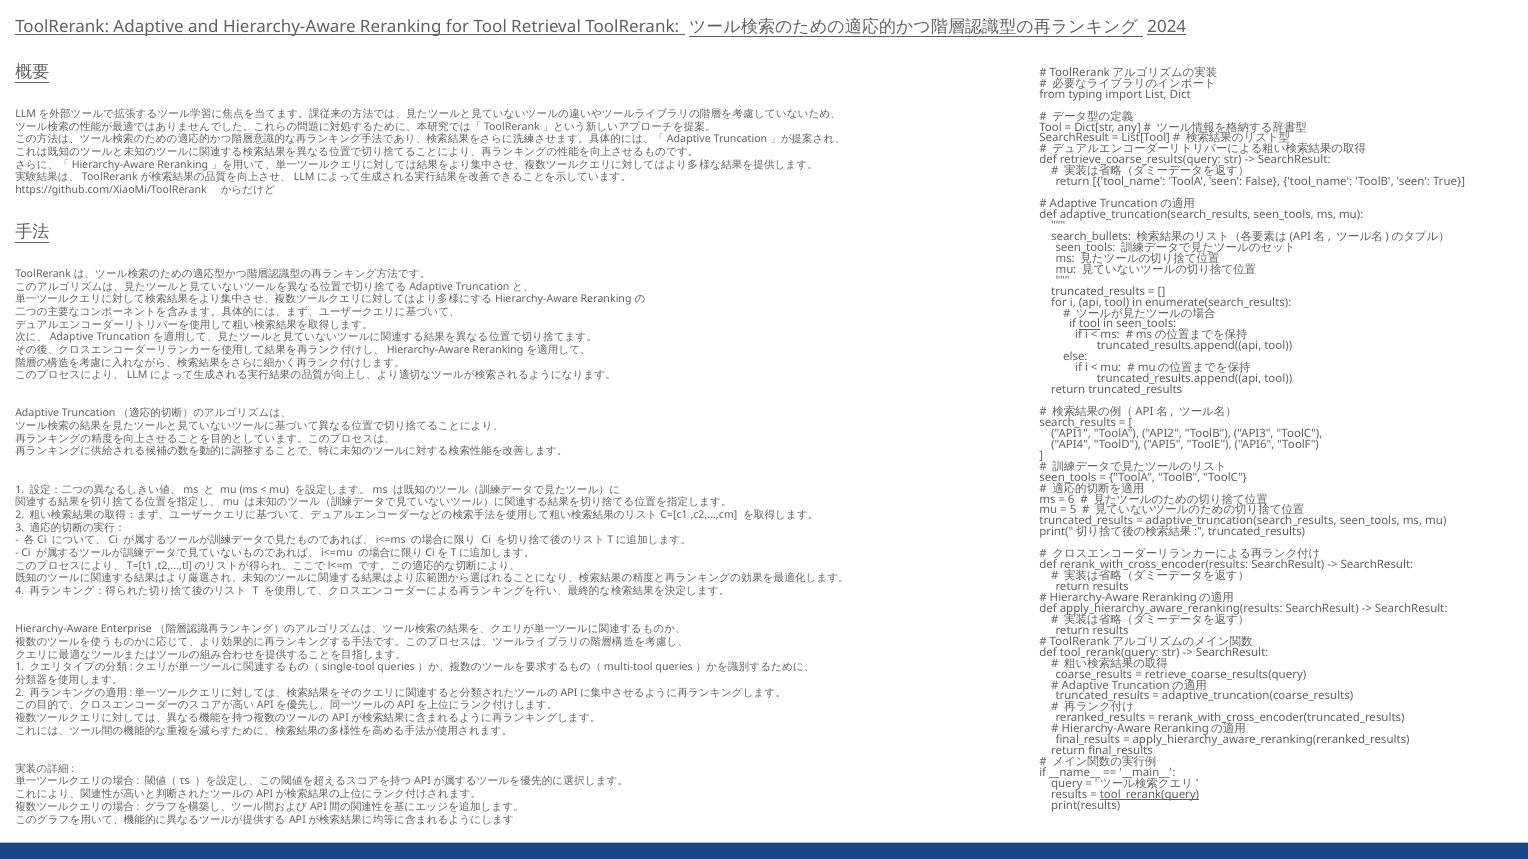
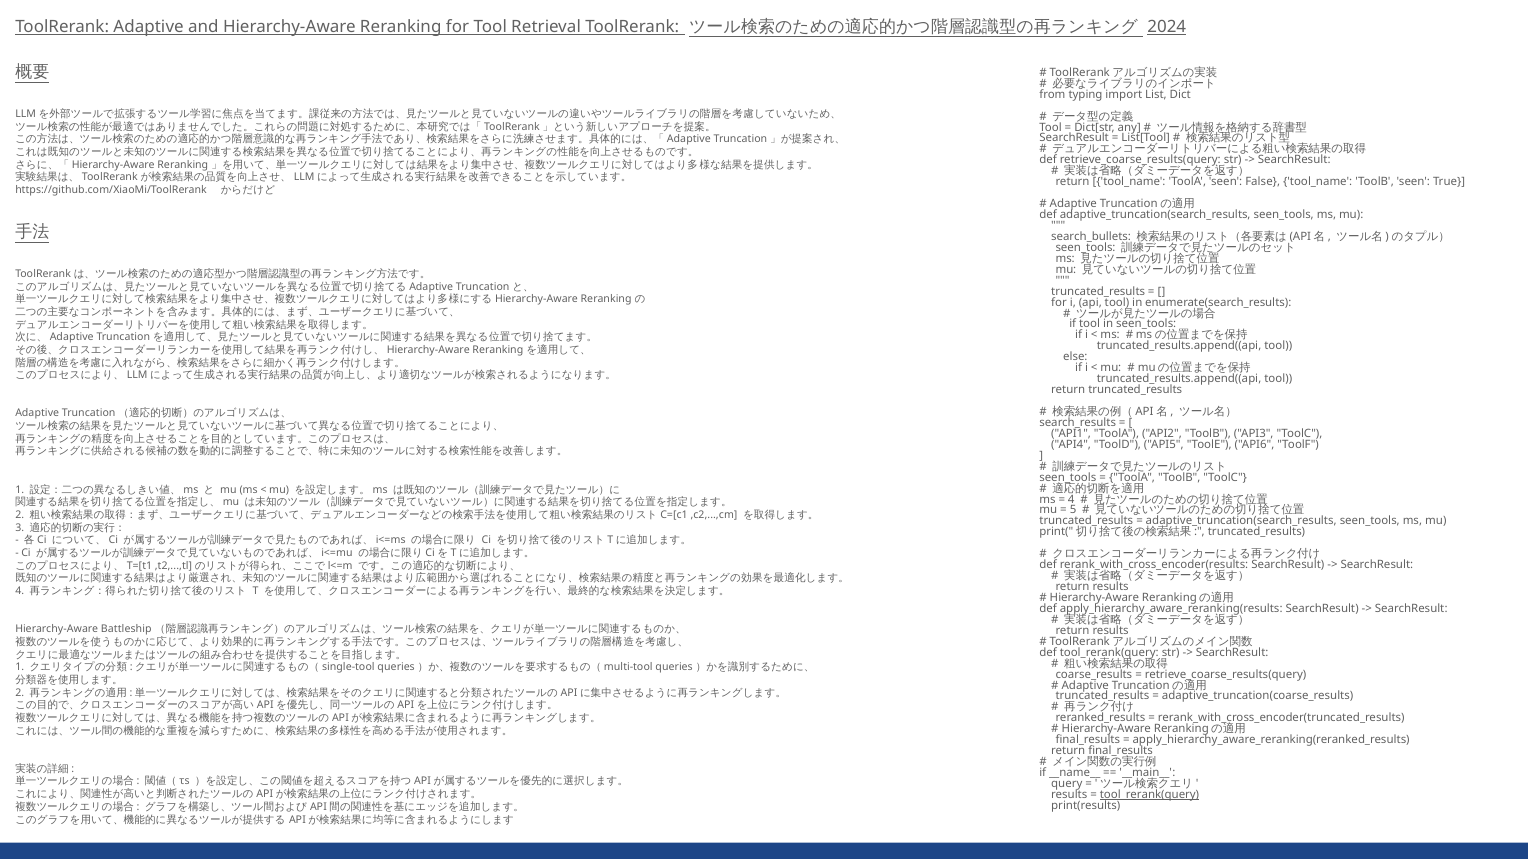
tool underline: present -> none (1090, 324)
6: 6 -> 4 (1071, 500)
Enterprise: Enterprise -> Battleship (126, 630)
